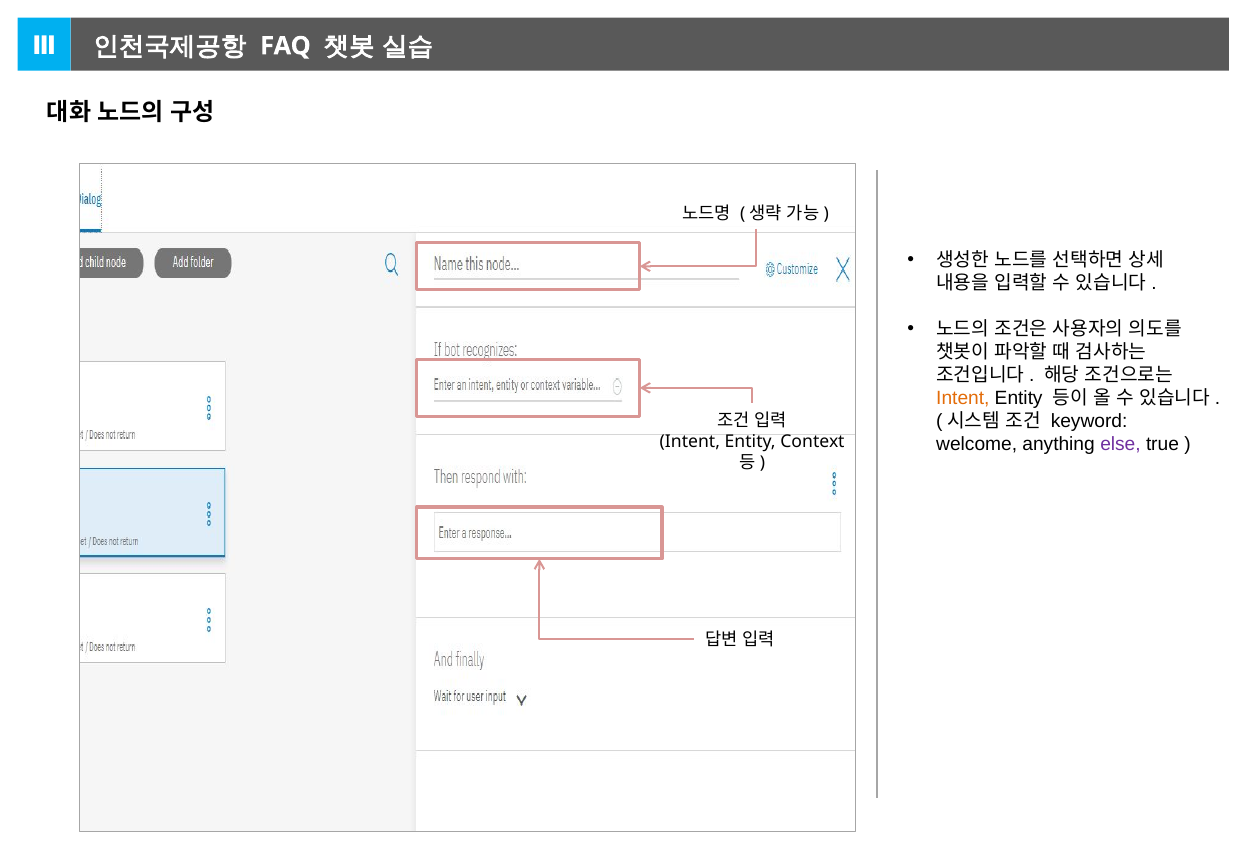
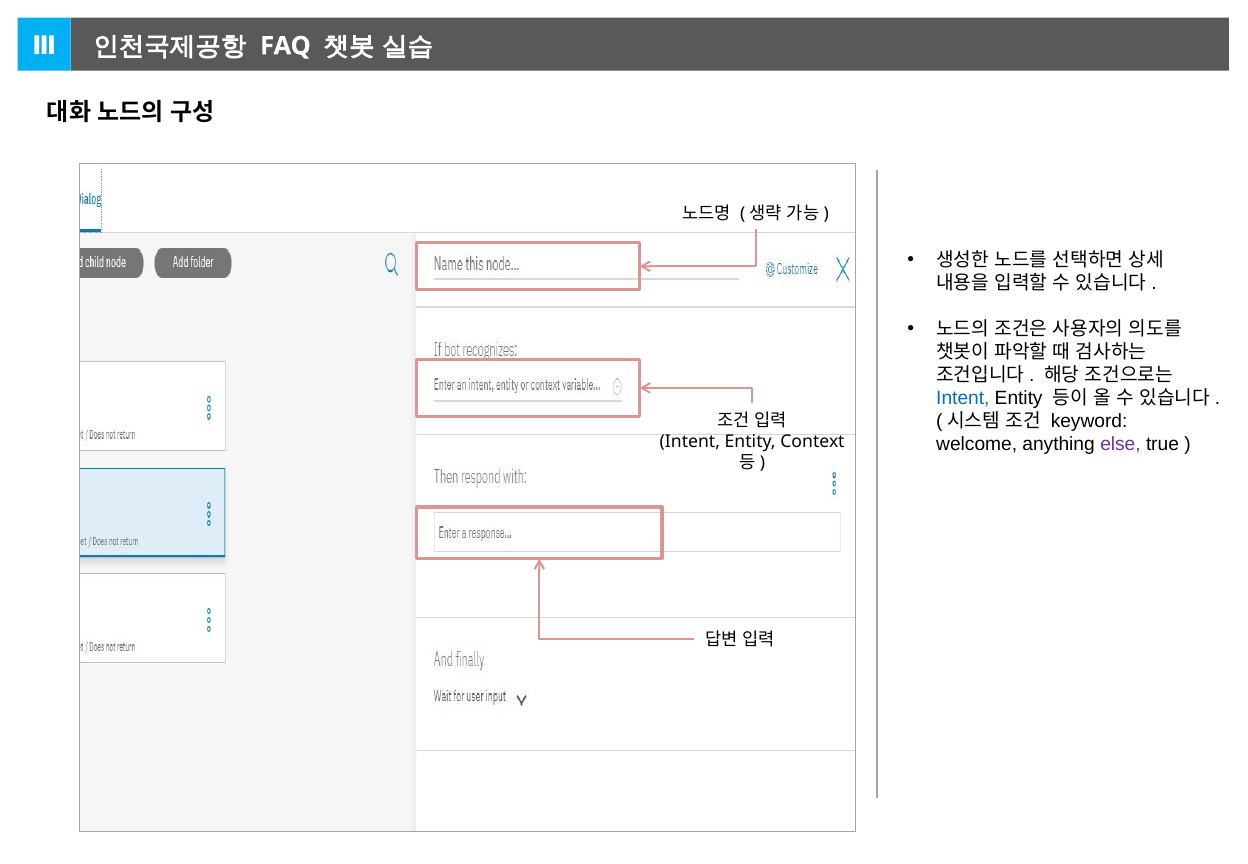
Intent colour: orange -> blue (963, 398)
